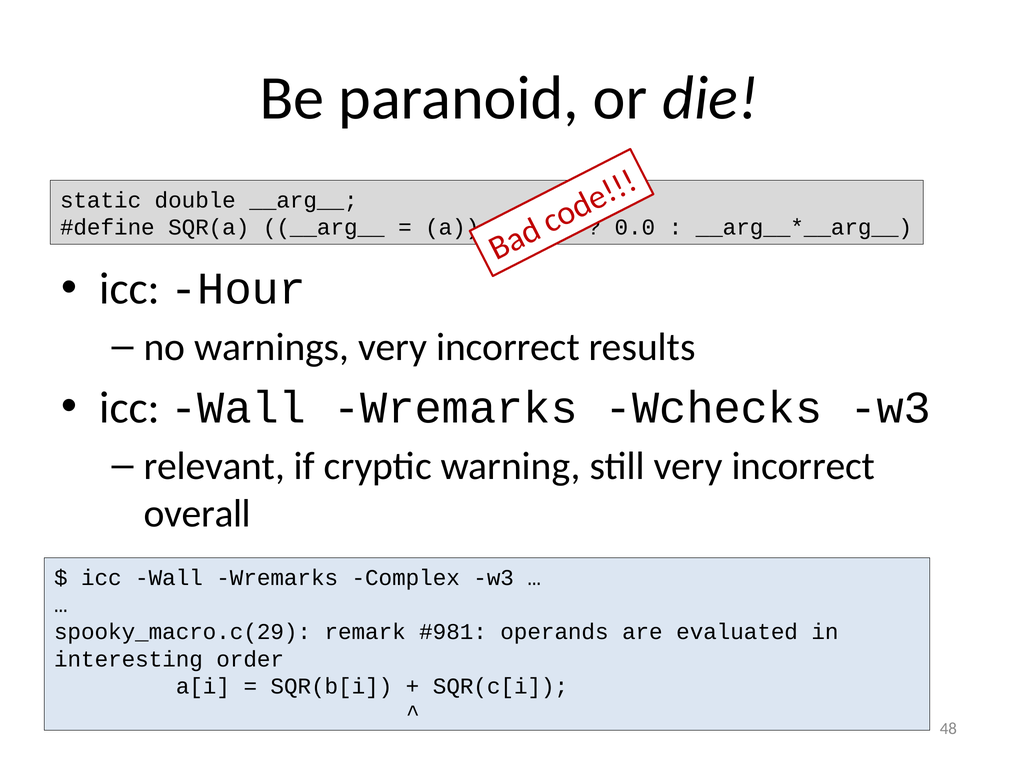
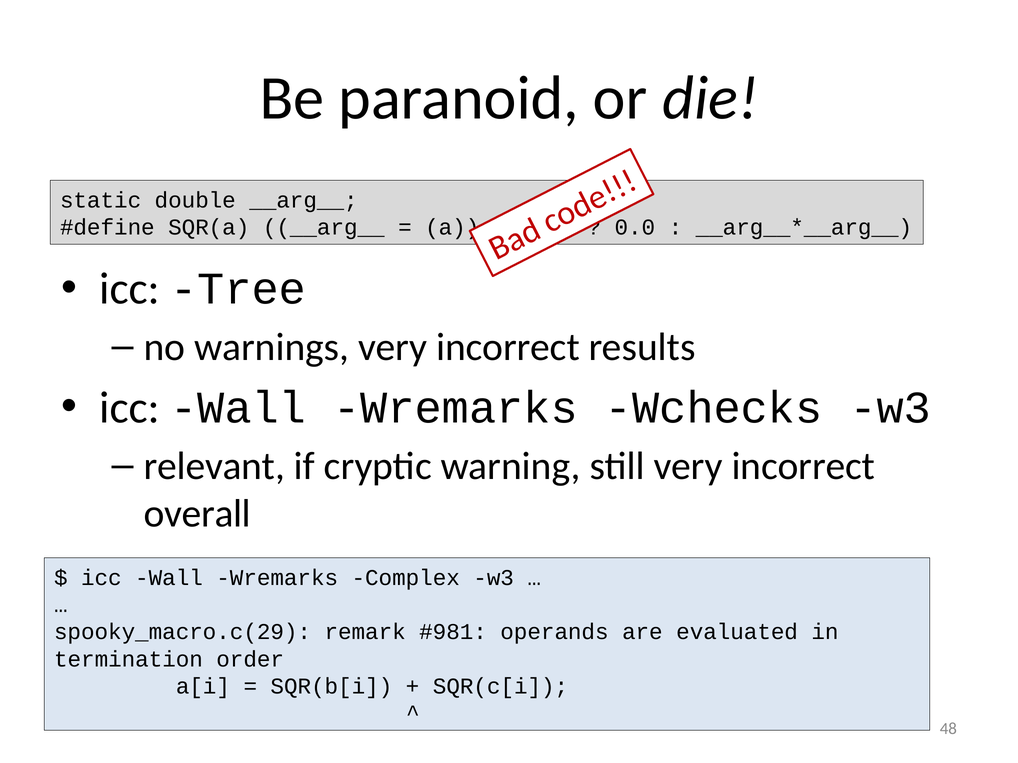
Hour: Hour -> Tree (238, 289)
interesting: interesting -> termination (128, 660)
